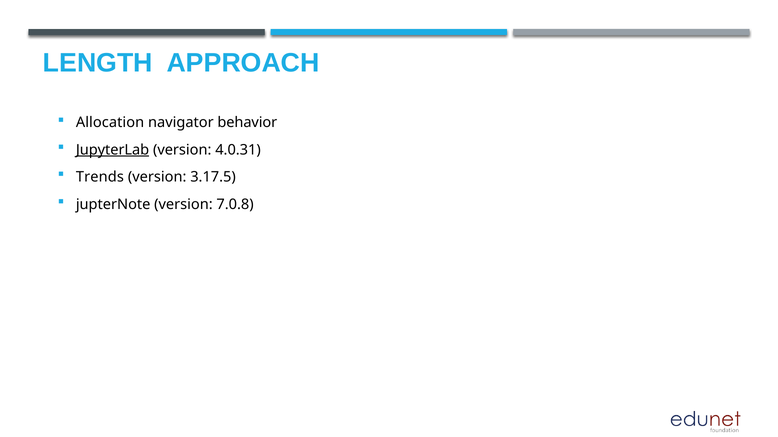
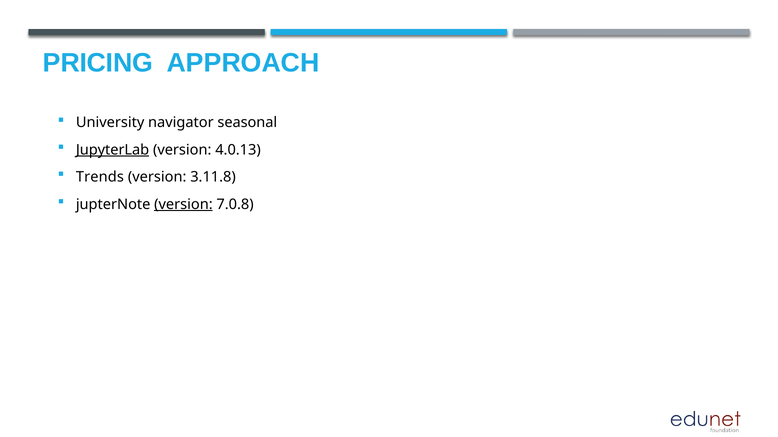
LENGTH: LENGTH -> PRICING (98, 63)
Allocation: Allocation -> University (110, 123)
behavior: behavior -> seasonal (247, 123)
4.0.31: 4.0.31 -> 4.0.13 (238, 150)
3.17.5: 3.17.5 -> 3.11.8 (213, 177)
version underline: none -> present (183, 205)
